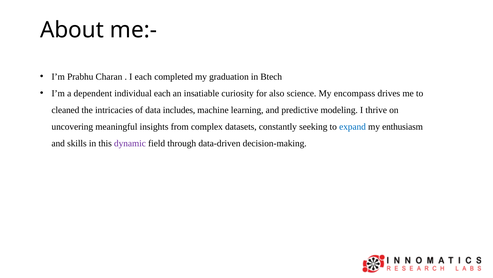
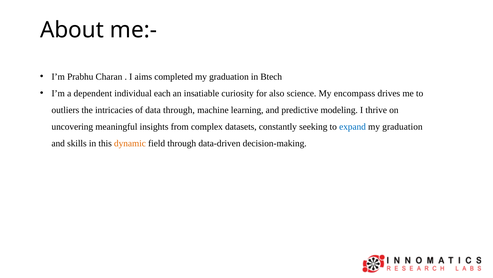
I each: each -> aims (143, 76)
cleaned: cleaned -> outliers (65, 110)
data includes: includes -> through (179, 110)
enthusiasm: enthusiasm -> graduation (402, 126)
dynamic colour: purple -> orange (130, 143)
